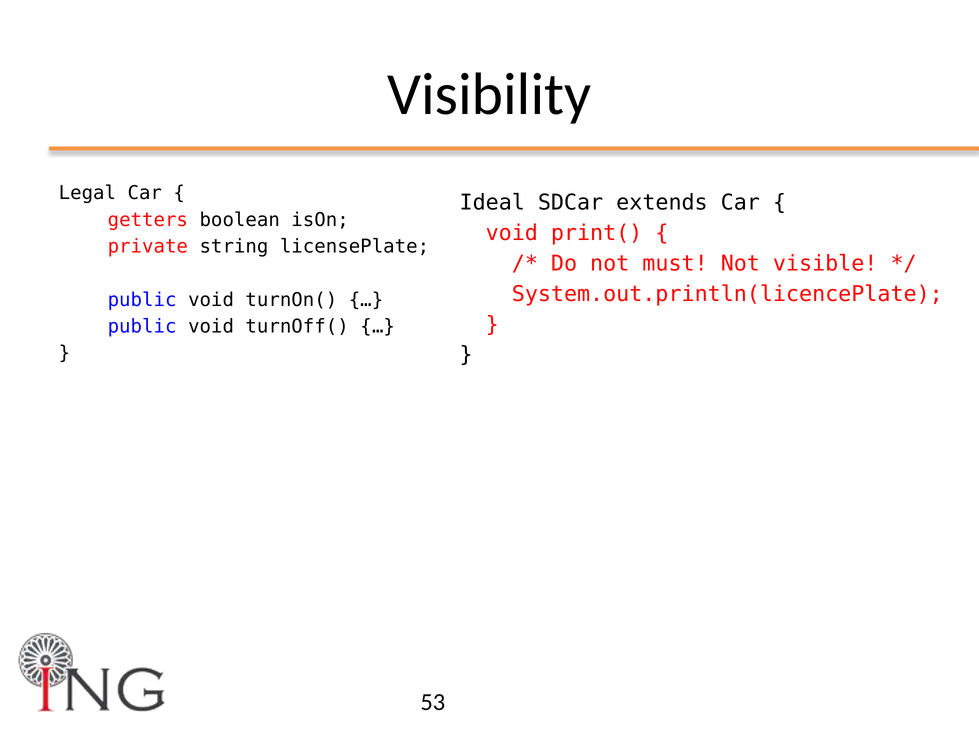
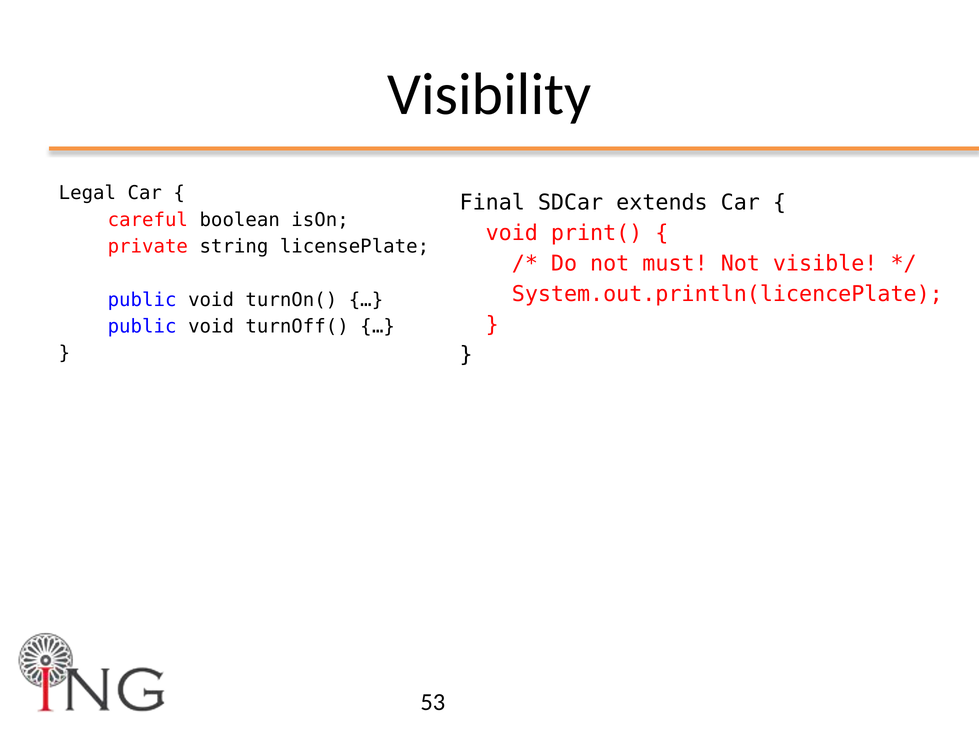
Ideal: Ideal -> Final (492, 203)
getters: getters -> careful (148, 220)
